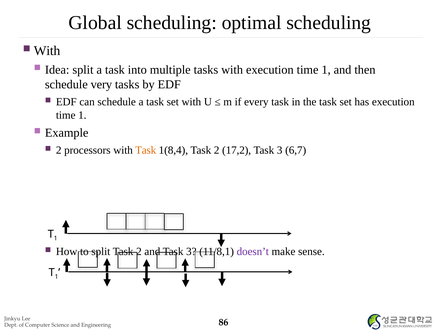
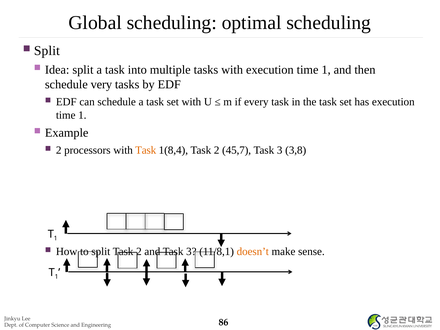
With: With -> Split (47, 51)
17,2: 17,2 -> 45,7 (237, 150)
6,7: 6,7 -> 3,8 (296, 150)
doesn’t colour: purple -> orange (253, 252)
